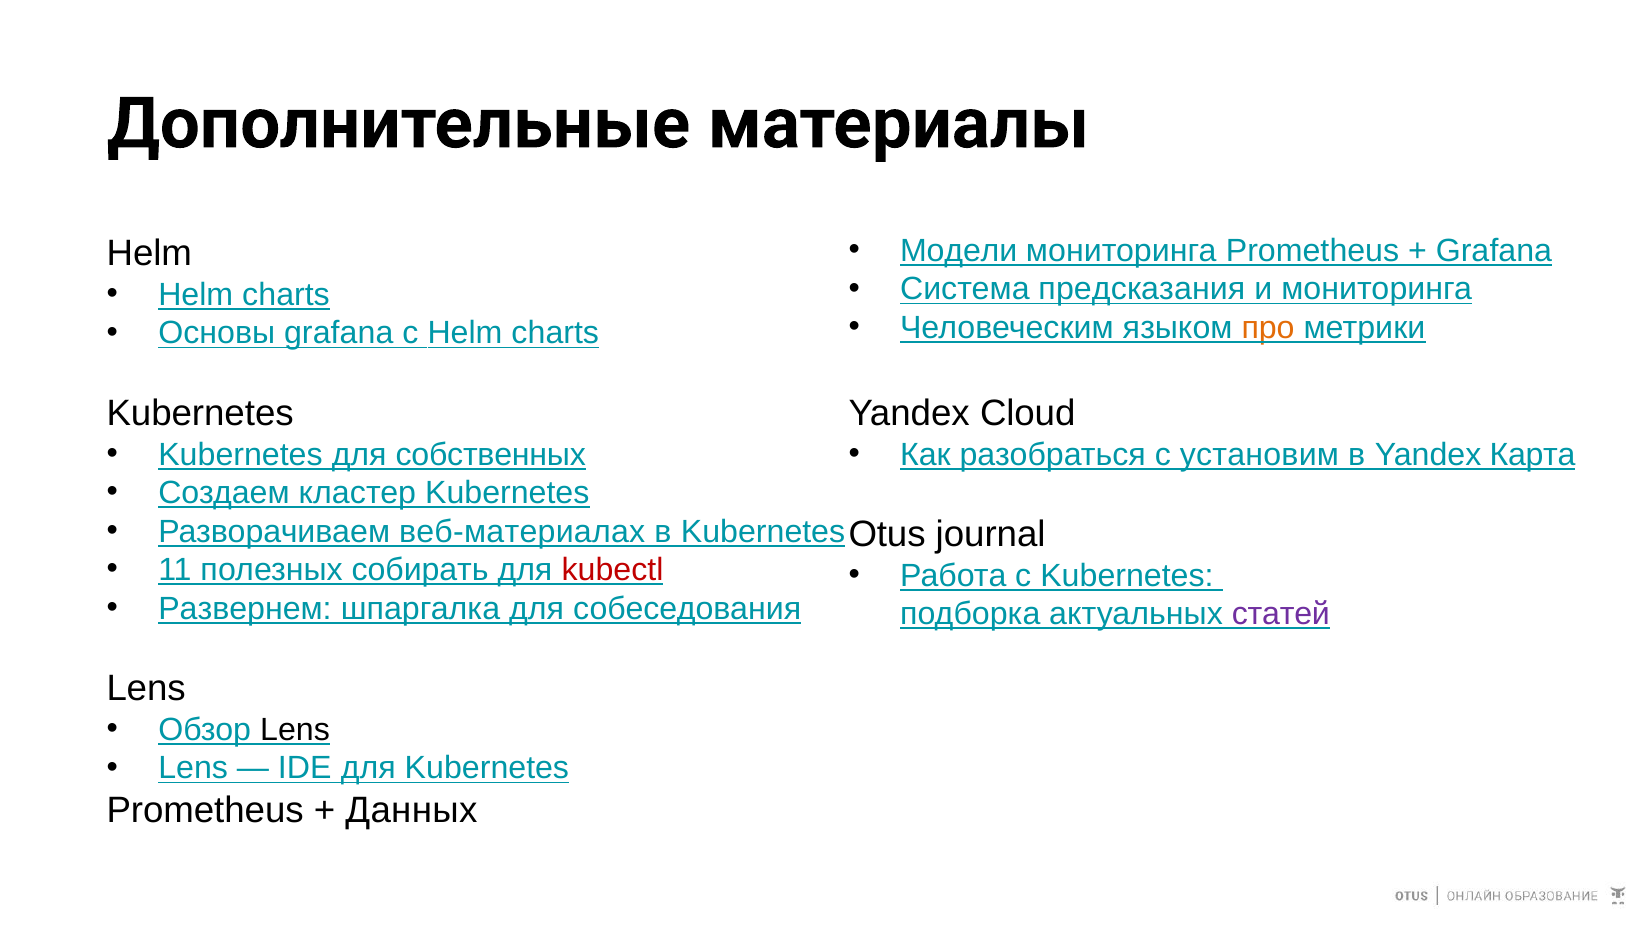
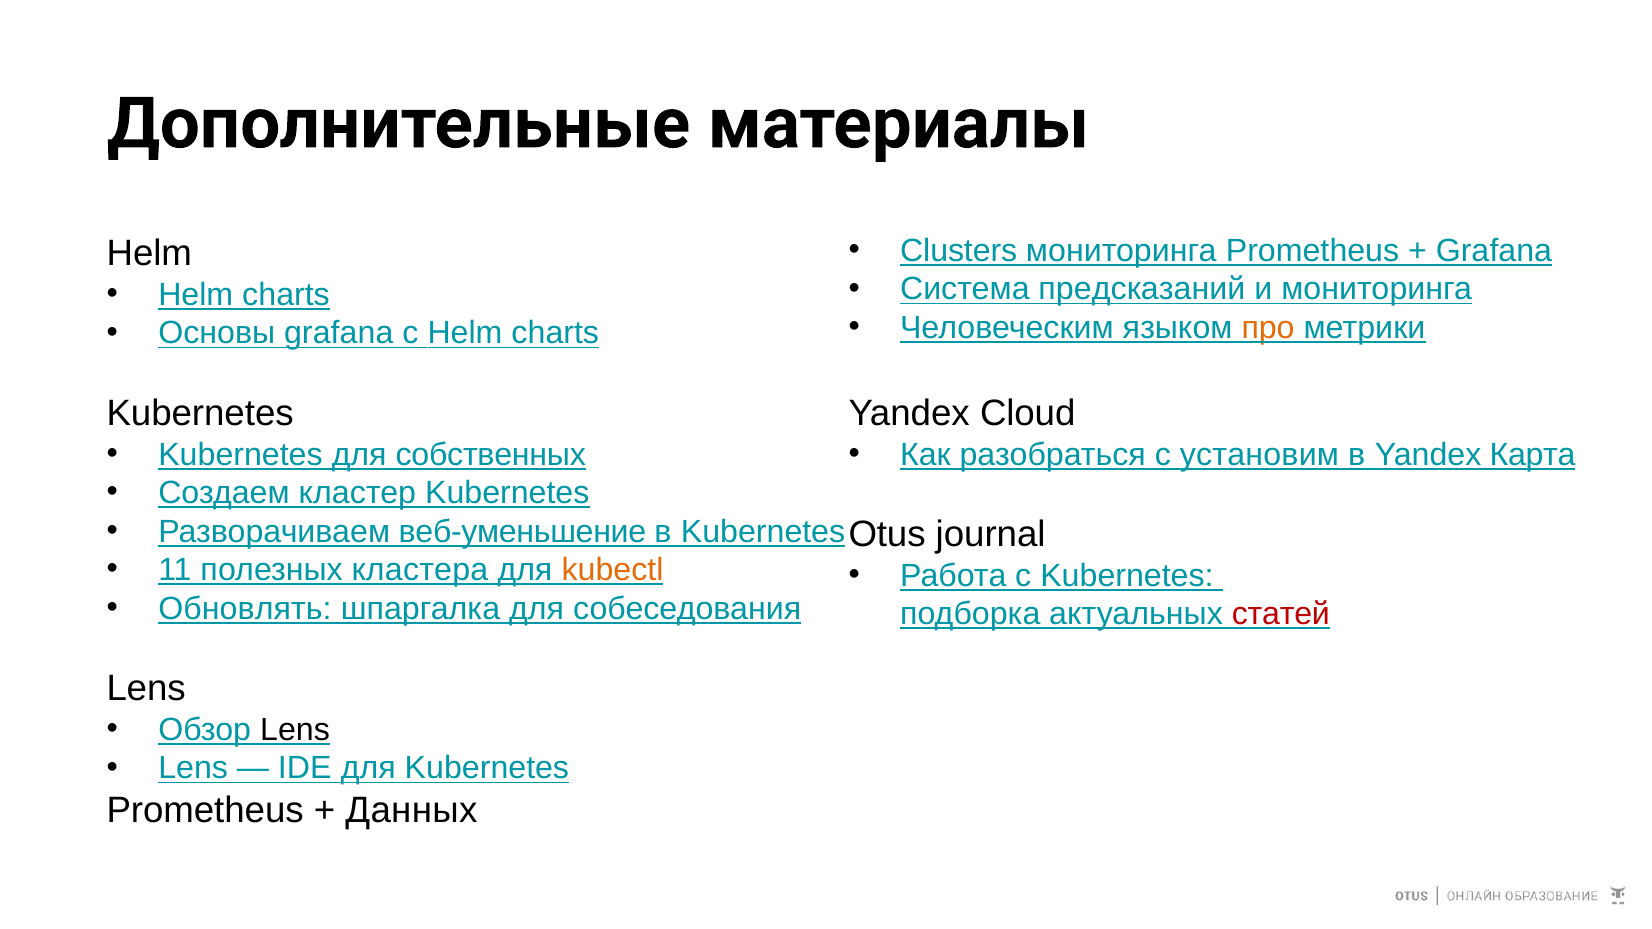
Модели: Модели -> Clusters (959, 251)
предсказания: предсказания -> предсказаний (1142, 289)
веб-материалах: веб-материалах -> веб-уменьшение (522, 532)
собирать: собирать -> кластера (420, 570)
kubectl colour: red -> orange (613, 570)
Развернем: Развернем -> Обновлять (245, 609)
статей colour: purple -> red (1281, 614)
